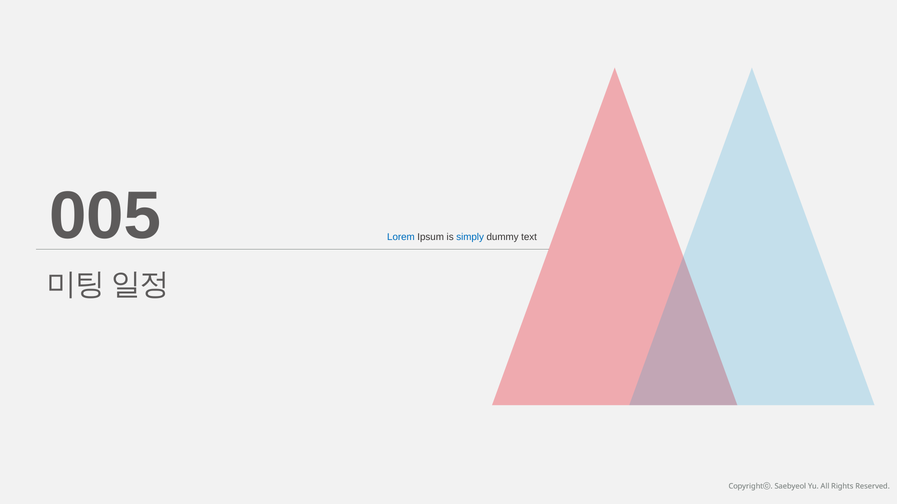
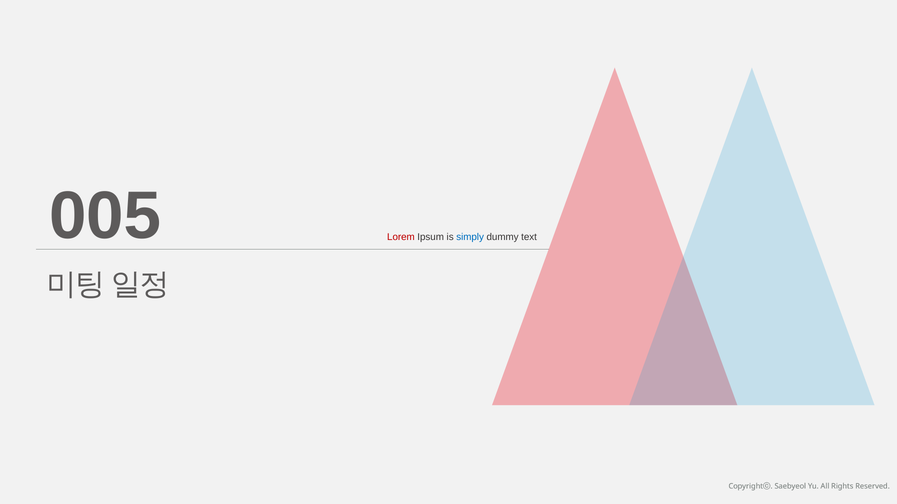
Lorem colour: blue -> red (401, 237)
